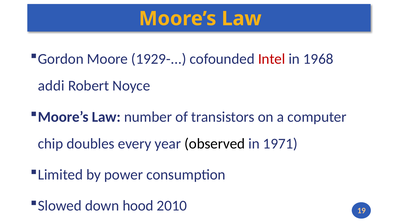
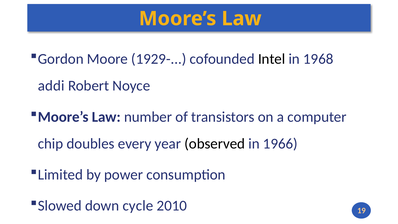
Intel colour: red -> black (272, 59)
1971: 1971 -> 1966 (280, 144)
hood: hood -> cycle (138, 206)
